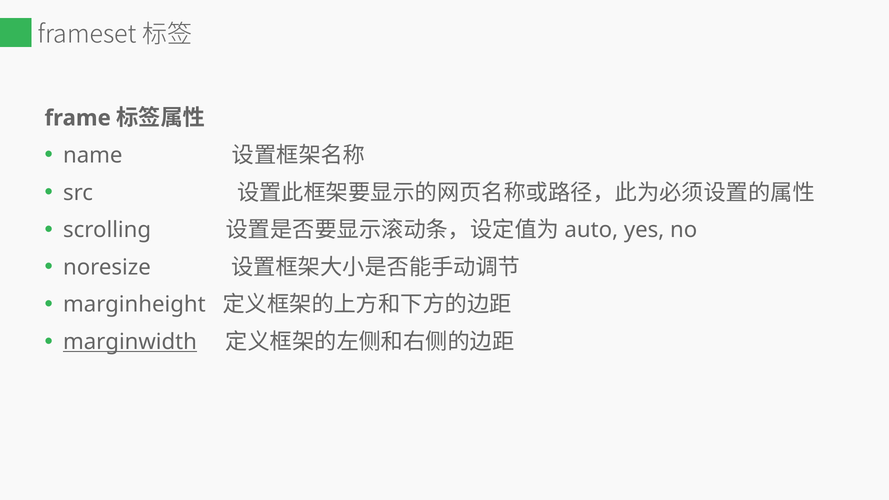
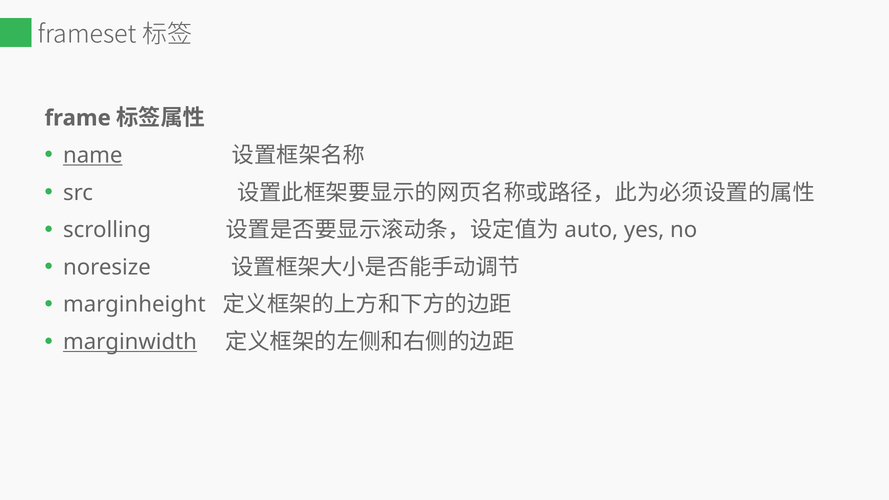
name underline: none -> present (93, 155)
